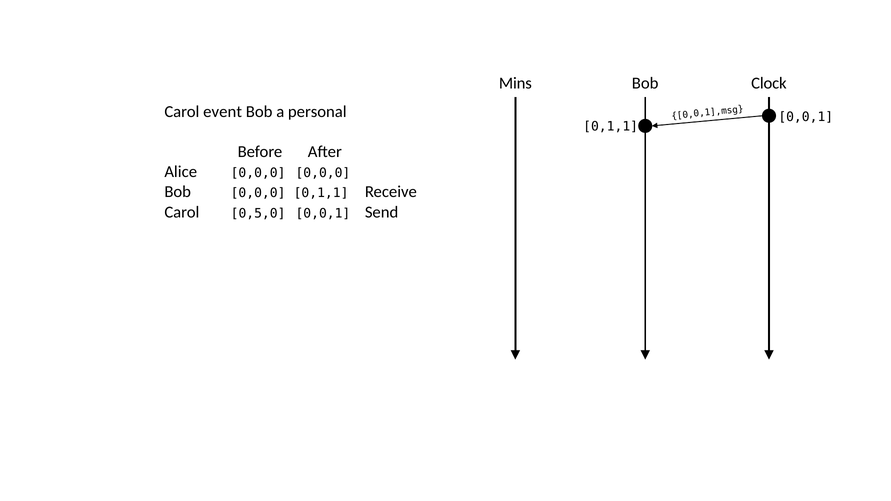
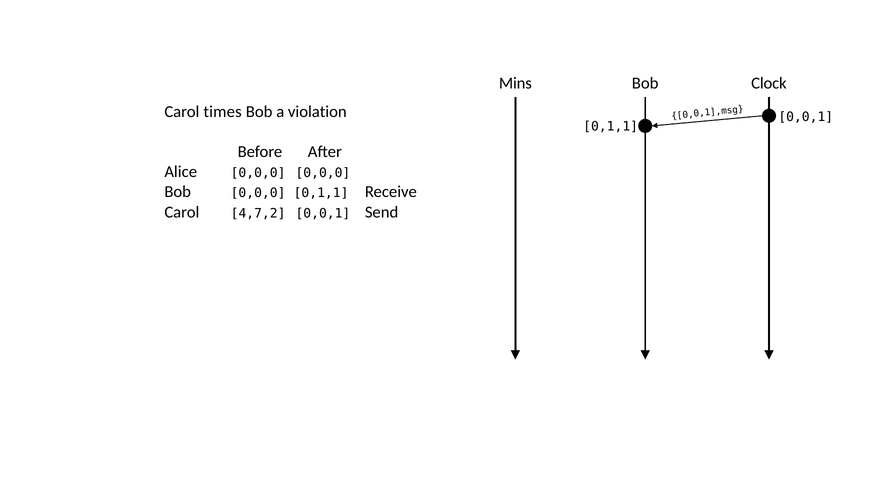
event: event -> times (223, 112)
personal: personal -> violation (317, 112)
0,5,0: 0,5,0 -> 4,7,2 (258, 213)
